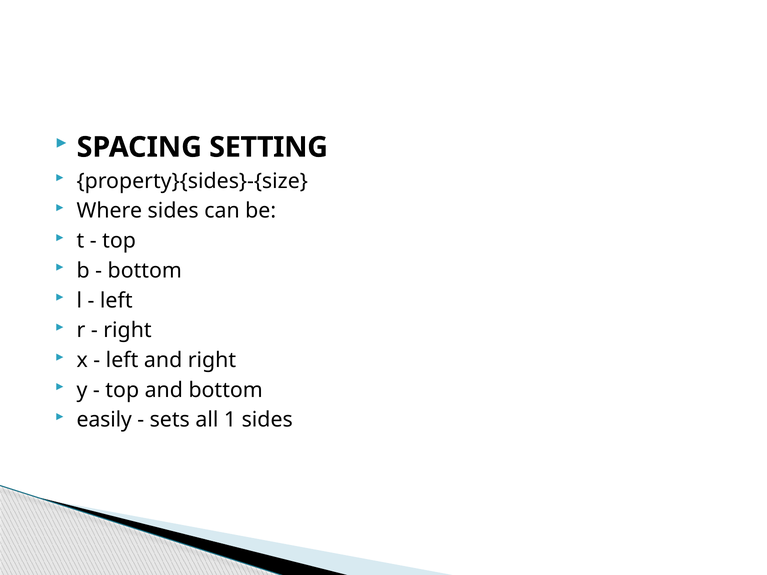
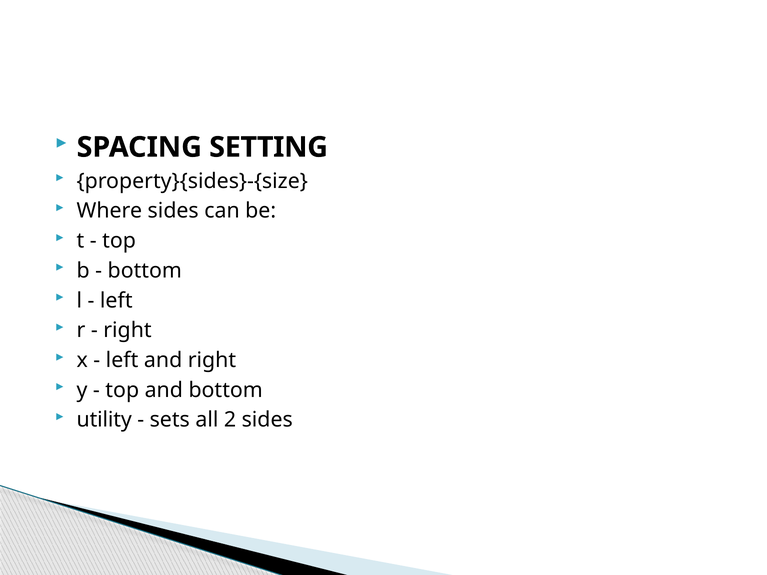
easily: easily -> utility (104, 420)
1: 1 -> 2 (230, 420)
